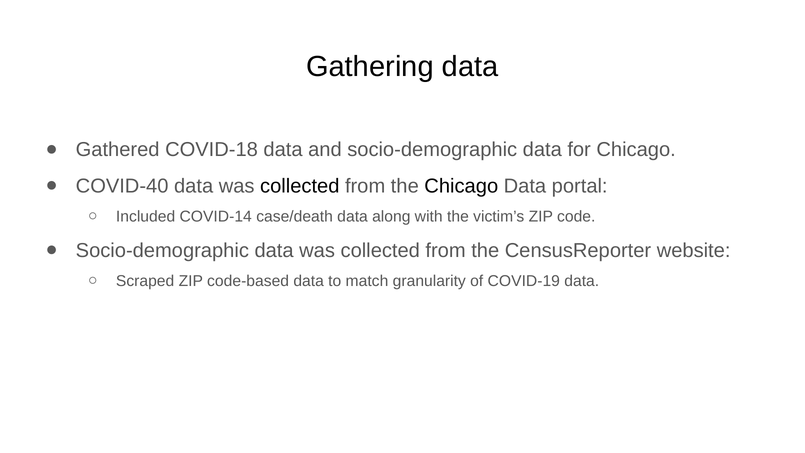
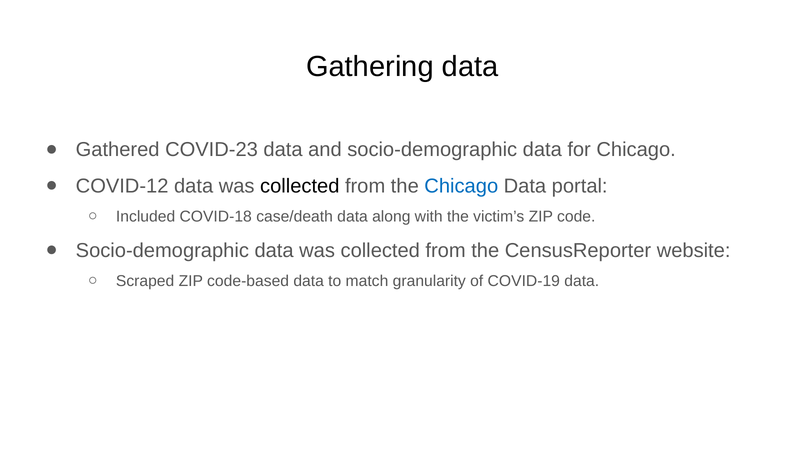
COVID-18: COVID-18 -> COVID-23 (212, 150)
COVID-40: COVID-40 -> COVID-12 (122, 186)
Chicago colour: black -> blue (461, 186)
COVID-14: COVID-14 -> COVID-18 (216, 216)
